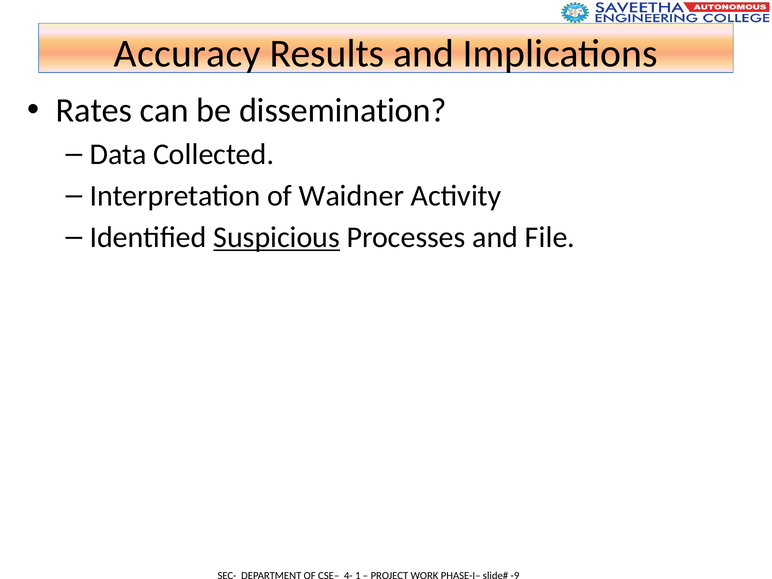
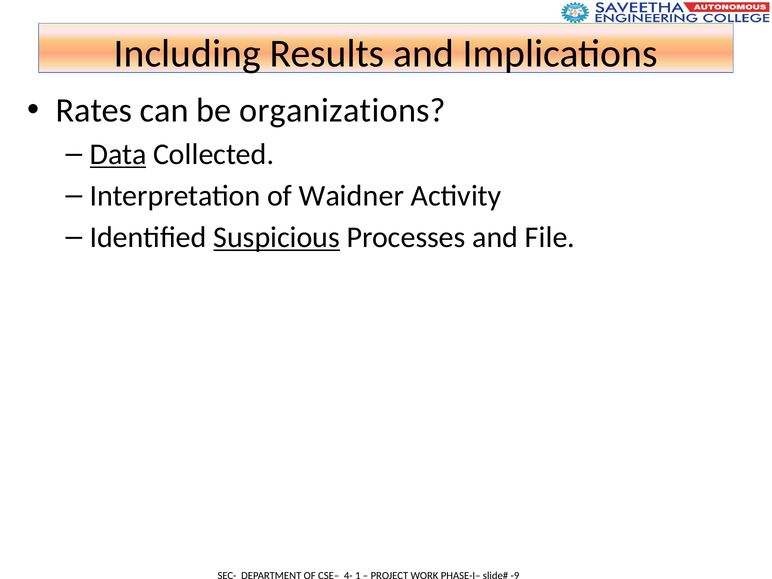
Accuracy: Accuracy -> Including (187, 54)
dissemination: dissemination -> organizations (343, 111)
Data underline: none -> present (118, 154)
